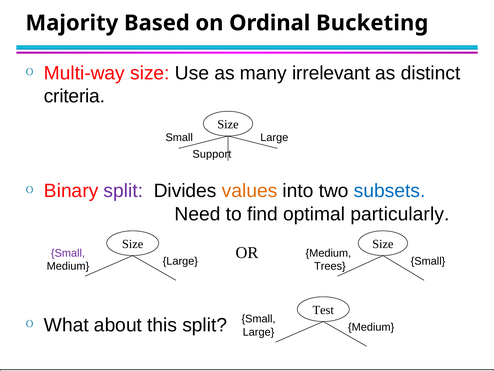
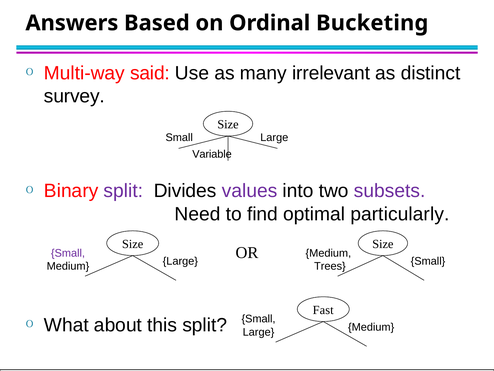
Majority: Majority -> Answers (72, 23)
Multi-way size: size -> said (150, 73)
criteria: criteria -> survey (74, 96)
Support: Support -> Variable (212, 154)
values colour: orange -> purple (250, 191)
subsets colour: blue -> purple (390, 191)
Test: Test -> Fast (323, 310)
